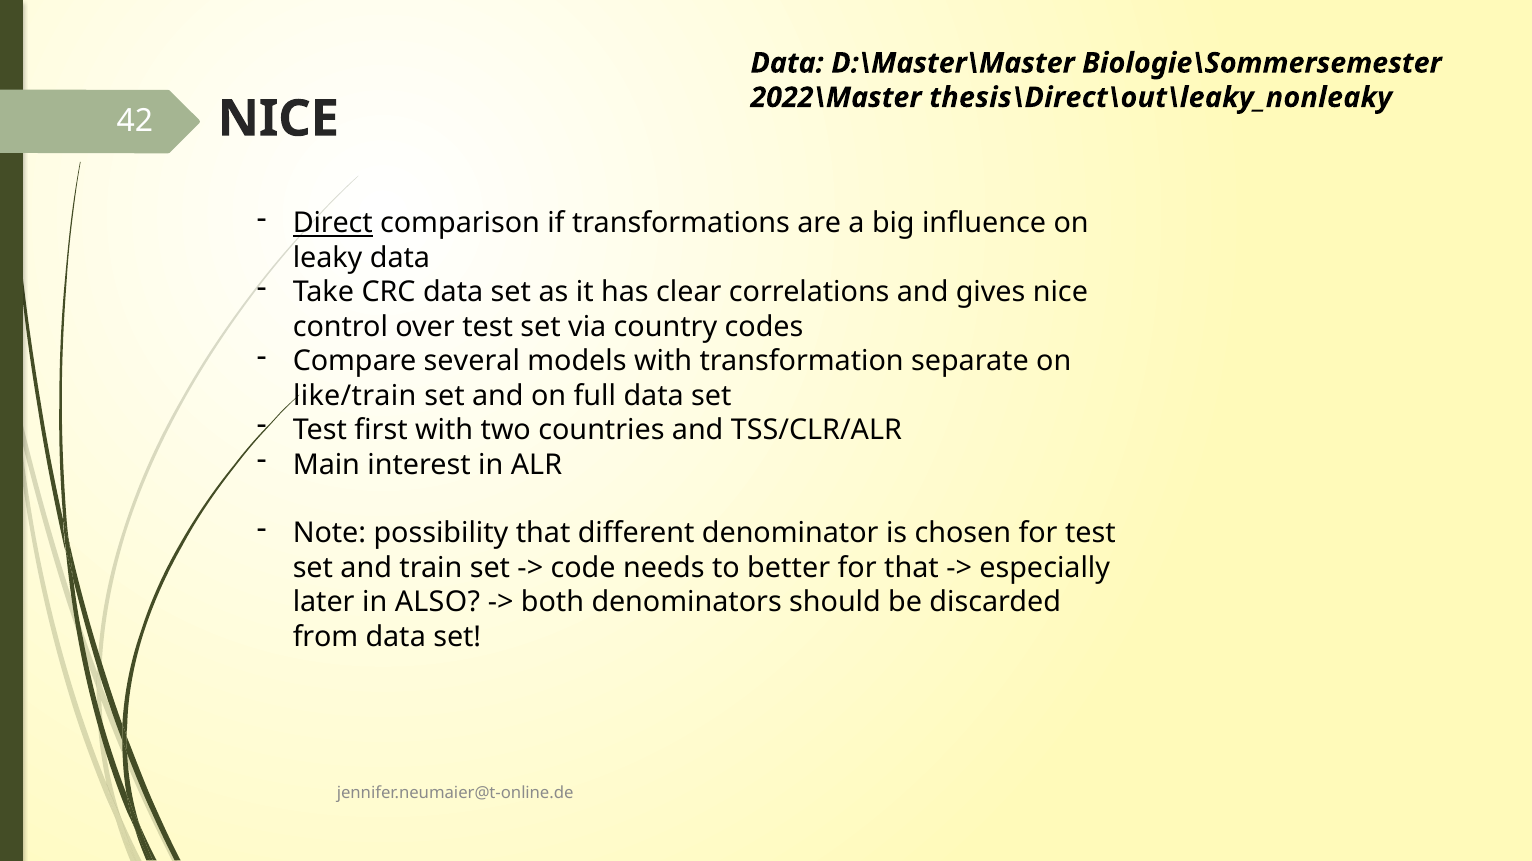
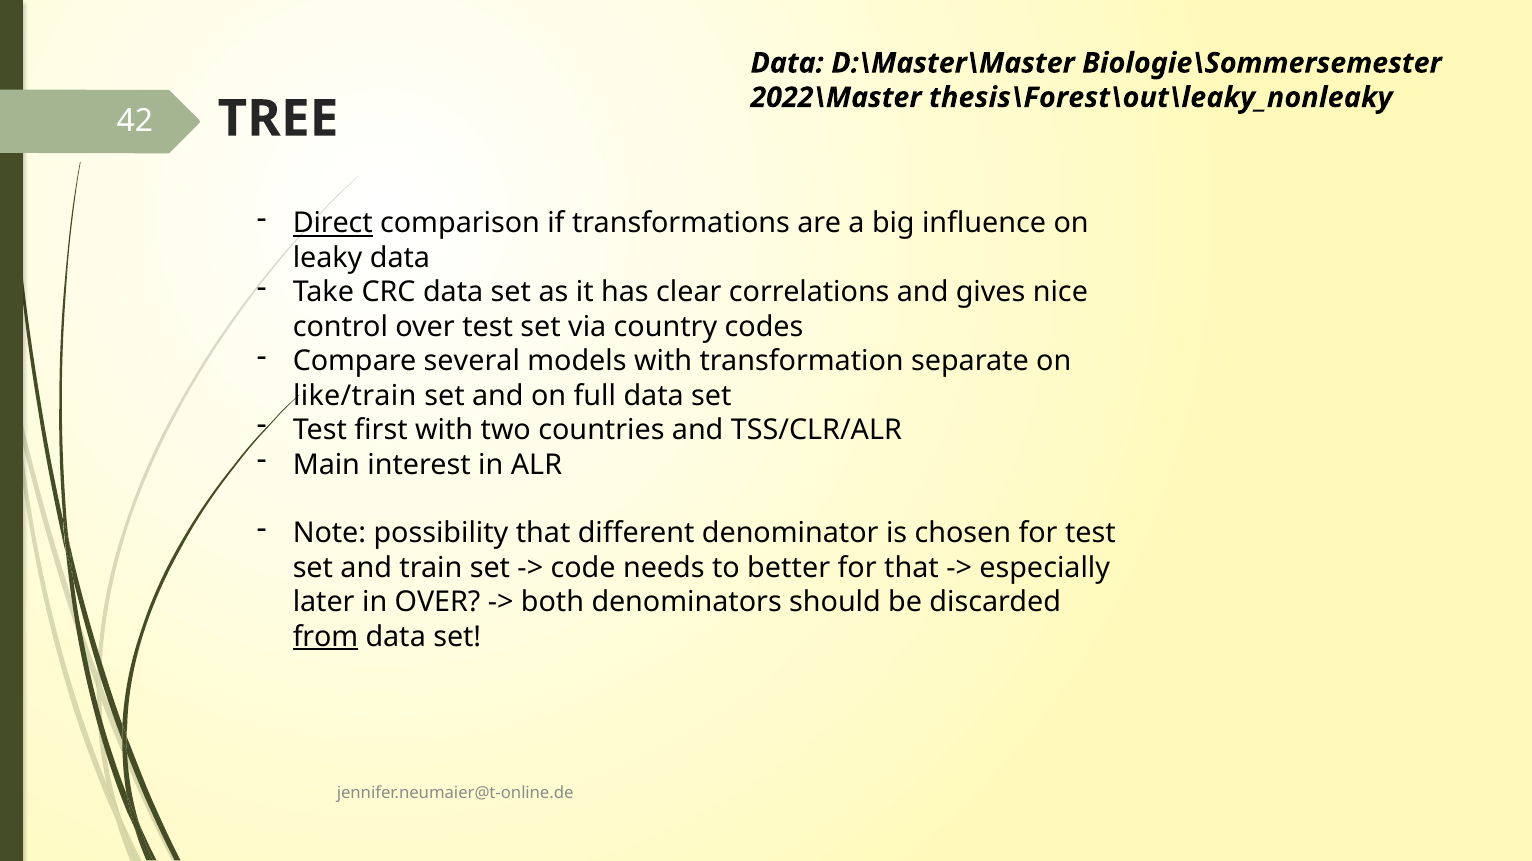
thesis\Direct\out\leaky_nonleaky: thesis\Direct\out\leaky_nonleaky -> thesis\Forest\out\leaky_nonleaky (1161, 98)
42 NICE: NICE -> TREE (278, 119)
in ALSO: ALSO -> OVER (438, 603)
from underline: none -> present (326, 637)
